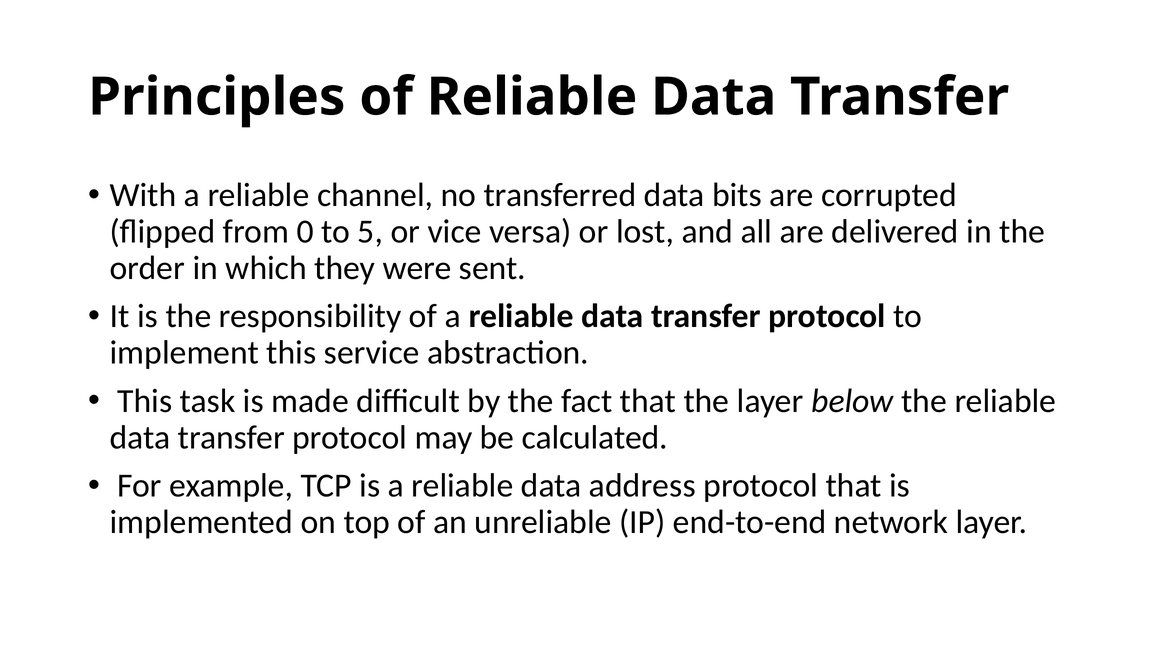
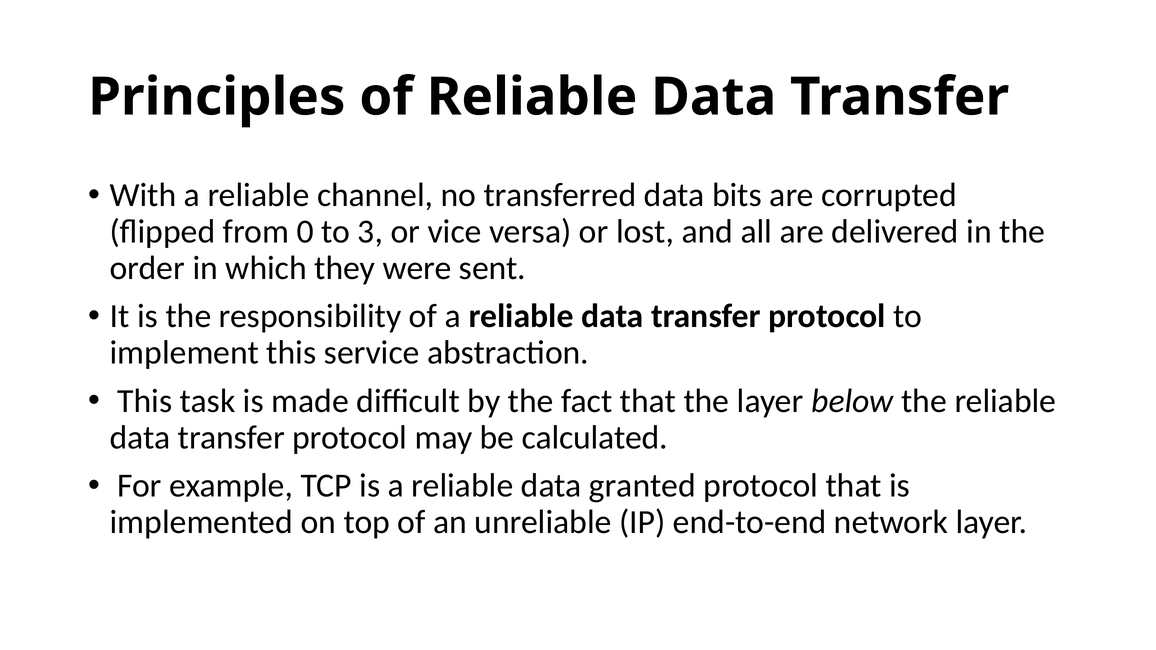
5: 5 -> 3 (370, 232)
address: address -> granted (642, 486)
